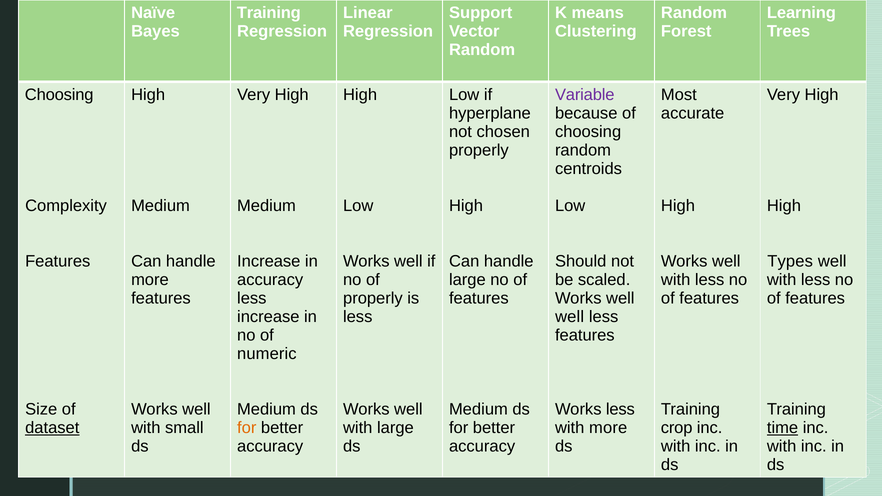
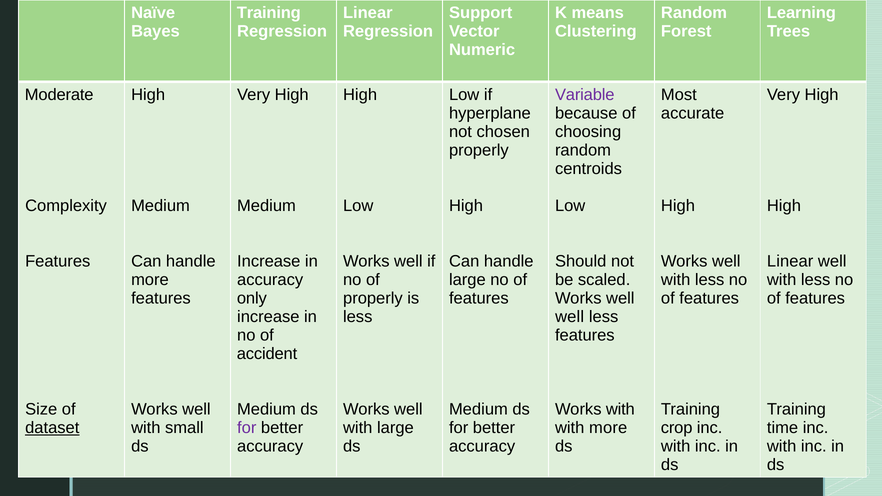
Random: Random -> Numeric (482, 50)
Choosing: Choosing -> Moderate (59, 95)
Types: Types -> Linear (790, 261)
less: less -> only (252, 298)
numeric: numeric -> accident (267, 354)
Works less: less -> with (620, 410)
for colour: orange -> purple (247, 428)
time underline: present -> none (783, 428)
